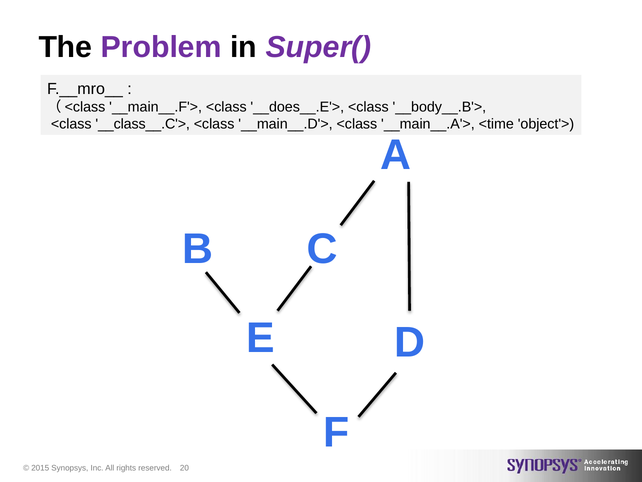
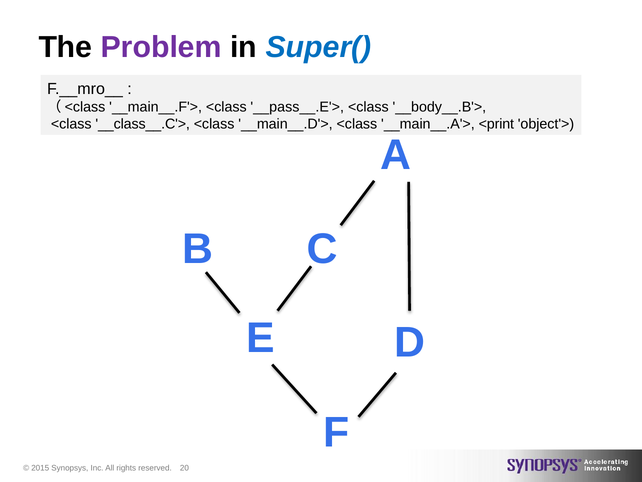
Super( colour: purple -> blue (319, 47)
__does__.E'>: __does__.E'> -> __pass__.E'> (297, 107)
<time: <time -> <print (496, 124)
